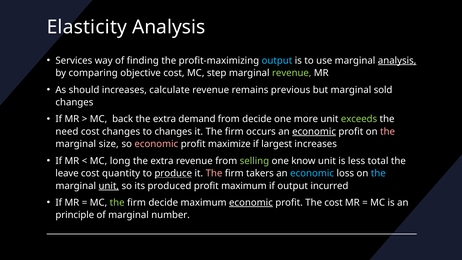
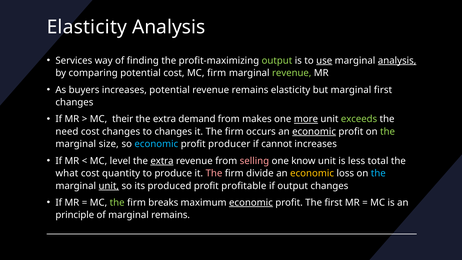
output colour: light blue -> light green (277, 61)
use underline: none -> present (324, 61)
comparing objective: objective -> potential (141, 73)
MC step: step -> firm (217, 73)
should: should -> buyers (84, 90)
increases calculate: calculate -> potential (170, 90)
remains previous: previous -> elasticity (291, 90)
marginal sold: sold -> first (383, 90)
back: back -> their (123, 119)
from decide: decide -> makes (257, 119)
more underline: none -> present (306, 119)
the colour: pink -> light green (388, 132)
economic colour: pink -> light blue (156, 144)
maximize: maximize -> producer (229, 144)
largest: largest -> cannot (277, 144)
long: long -> level (120, 161)
extra underline: none -> present (162, 161)
selling colour: light green -> pink (254, 161)
leave: leave -> what (67, 173)
produce underline: present -> none (173, 173)
takers: takers -> divide (260, 173)
economic colour: light blue -> yellow (312, 173)
profit maximum: maximum -> profitable (244, 186)
output incurred: incurred -> changes (329, 186)
firm decide: decide -> breaks (163, 203)
The cost: cost -> first (333, 203)
marginal number: number -> remains (171, 215)
